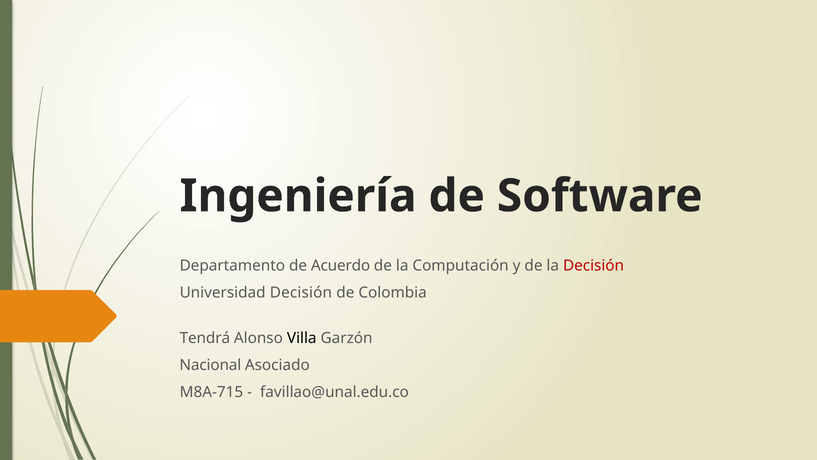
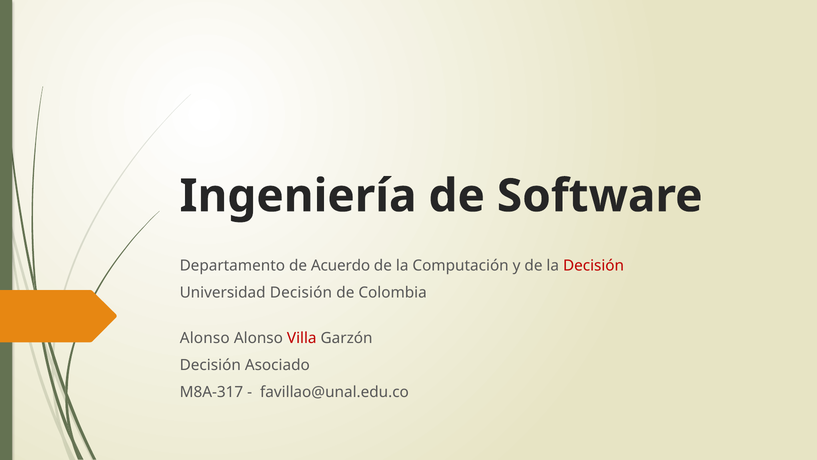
Tendrá: Tendrá -> Alonso (205, 338)
Villa colour: black -> red (302, 338)
Nacional: Nacional -> Decisión (210, 365)
M8A-715: M8A-715 -> M8A-317 (211, 392)
